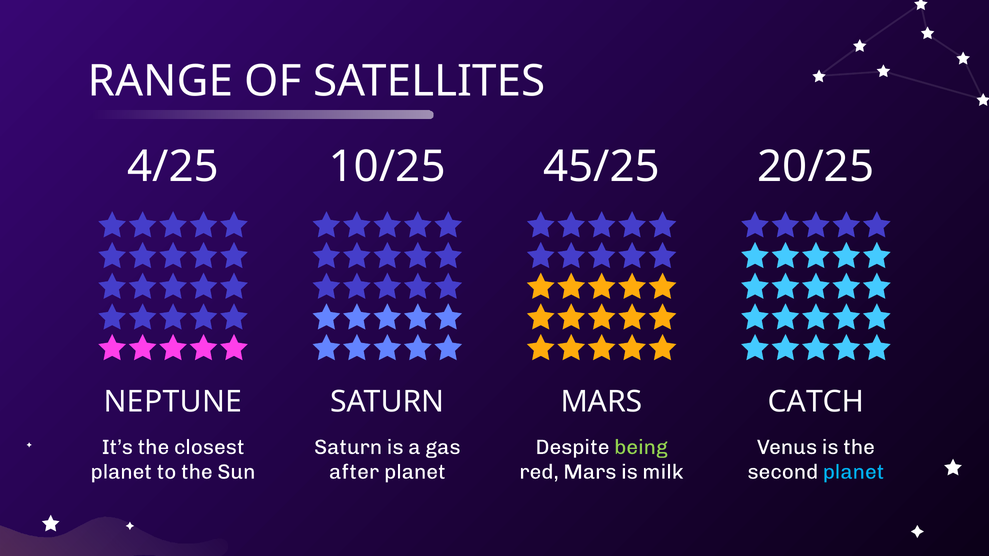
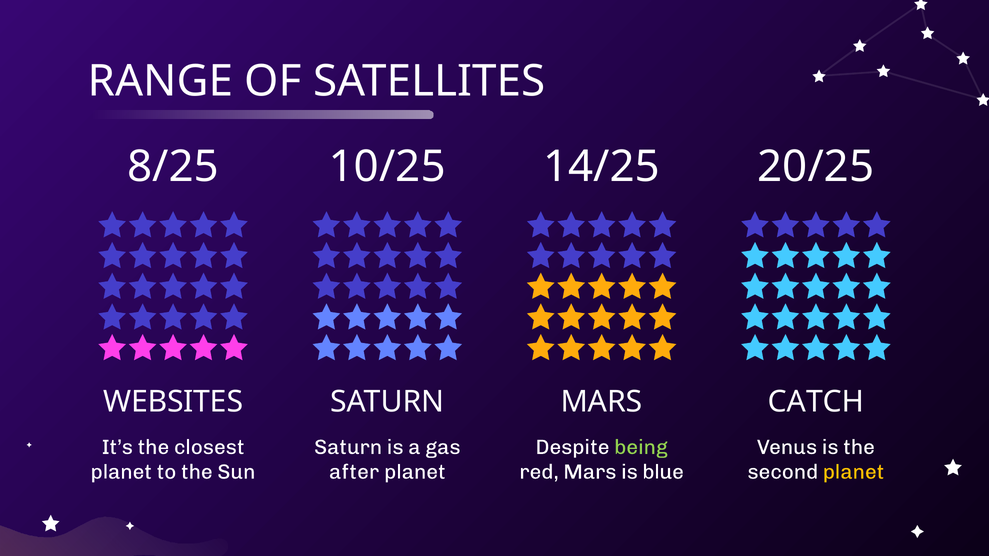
4/25: 4/25 -> 8/25 (173, 167)
45/25: 45/25 -> 14/25 (602, 167)
NEPTUNE: NEPTUNE -> WEBSITES (173, 402)
milk: milk -> blue (663, 472)
planet colour: light blue -> yellow (854, 472)
